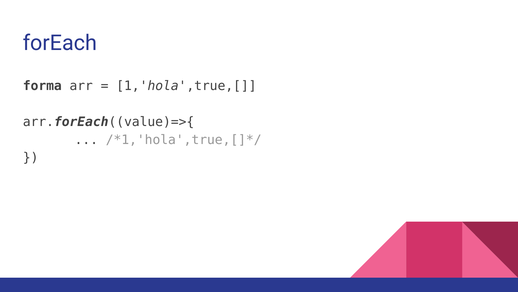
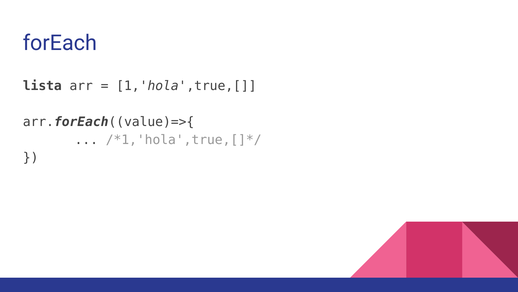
forma: forma -> lista (42, 86)
